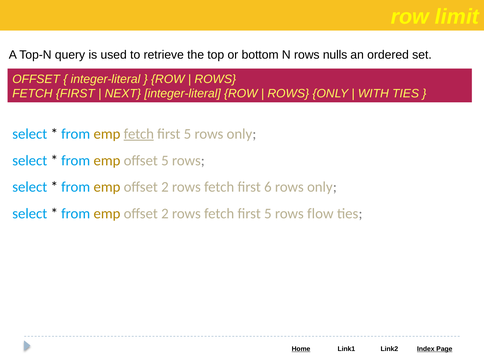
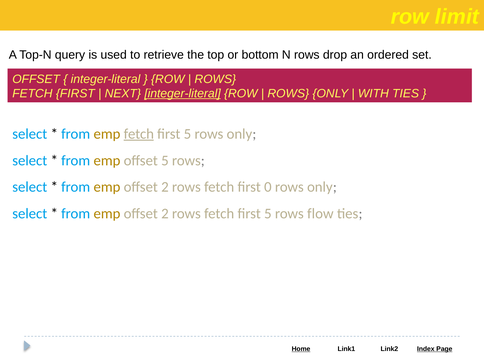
nulls: nulls -> drop (335, 55)
integer-literal underline: none -> present (183, 94)
6: 6 -> 0 (268, 187)
